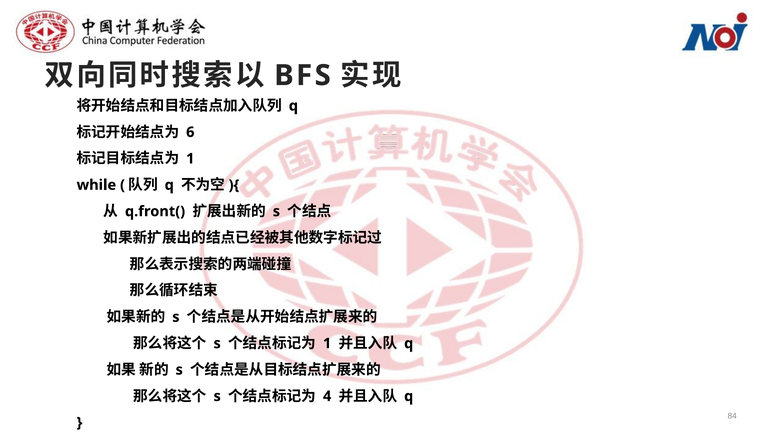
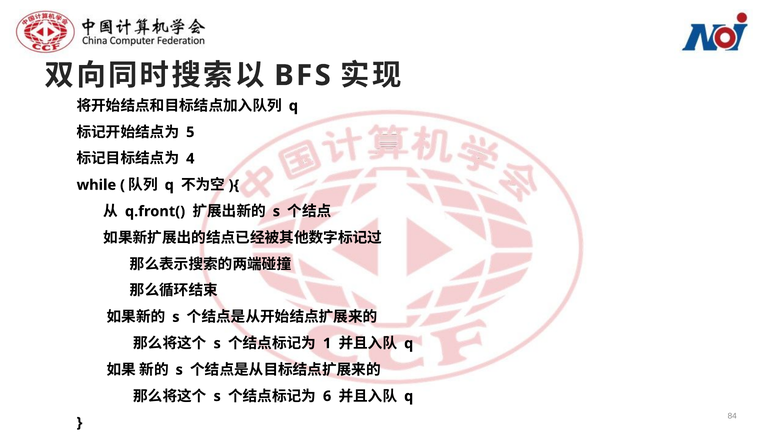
6: 6 -> 5 (190, 132)
1: 1 -> 4 (190, 159)
4: 4 -> 6 (327, 396)
